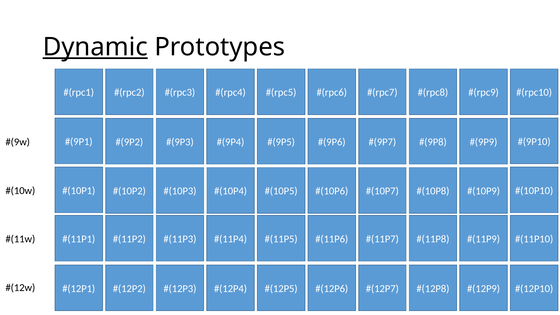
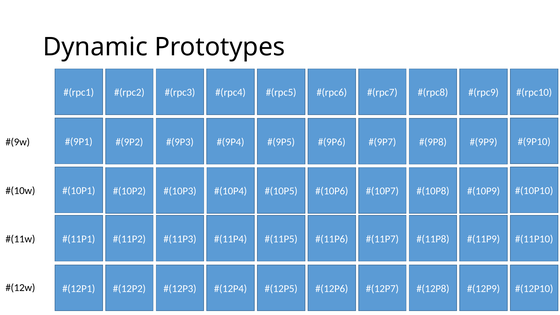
Dynamic underline: present -> none (95, 47)
